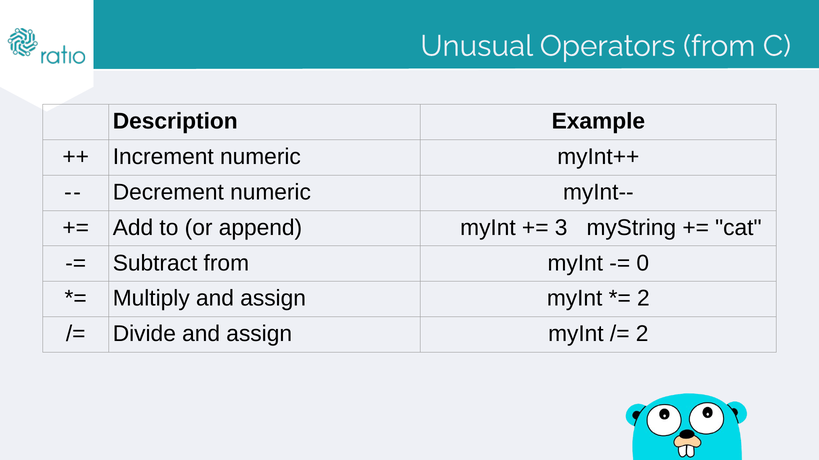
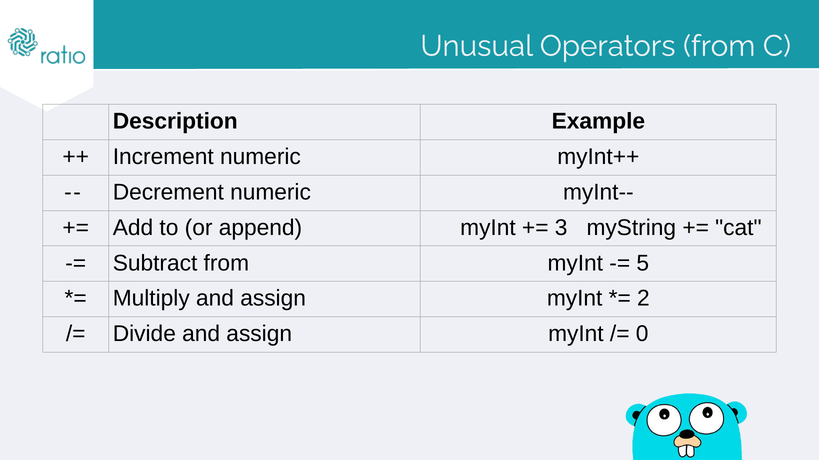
0: 0 -> 5 (643, 263)
2: 2 -> 0 (642, 334)
